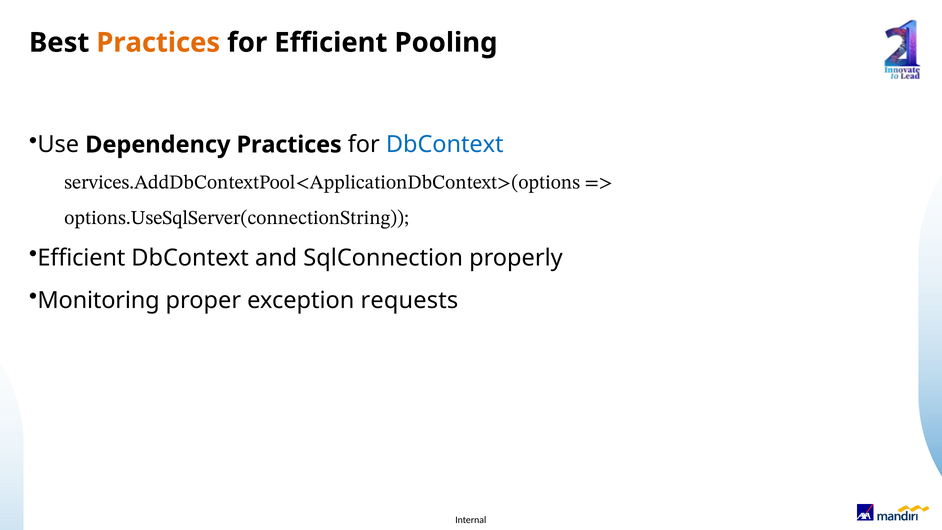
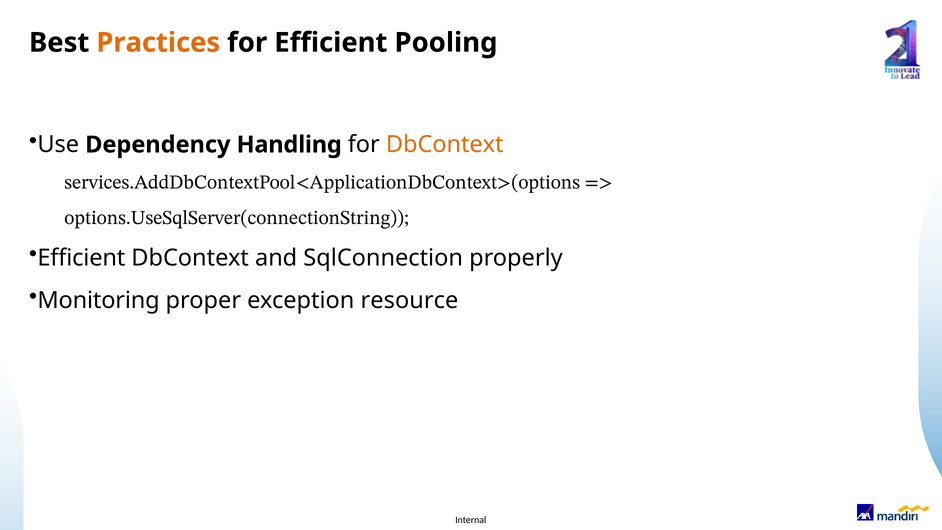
Dependency Practices: Practices -> Handling (289, 145)
DbContext colour: blue -> orange (445, 145)
requests: requests -> resource (409, 300)
